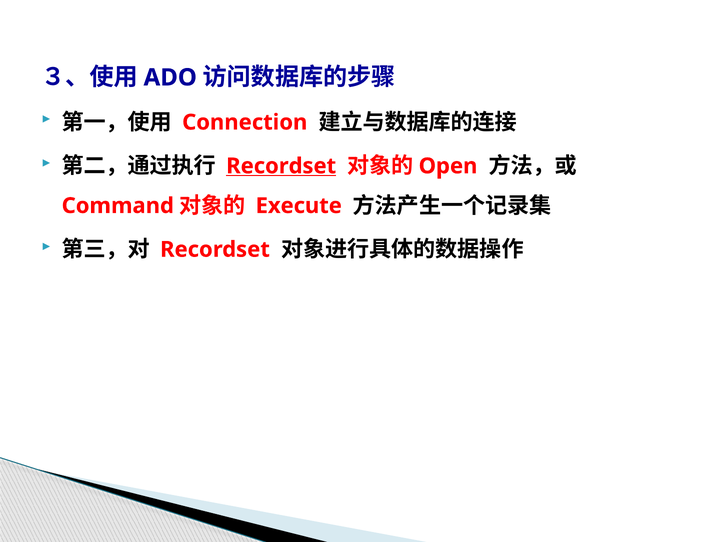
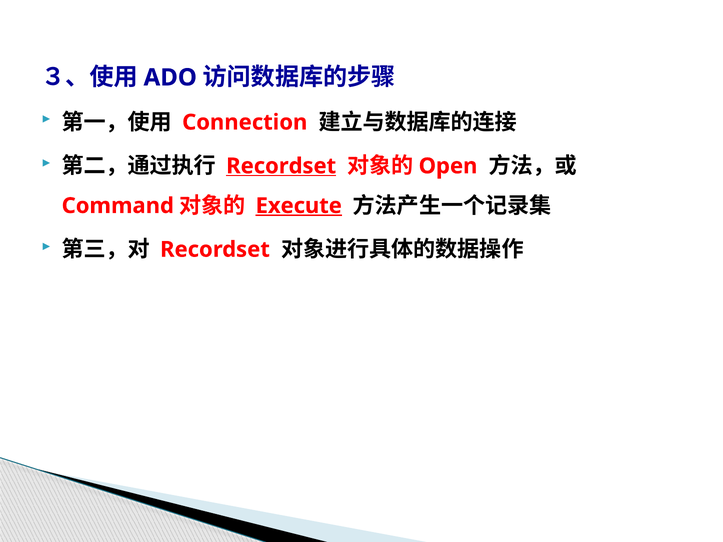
Execute underline: none -> present (299, 206)
